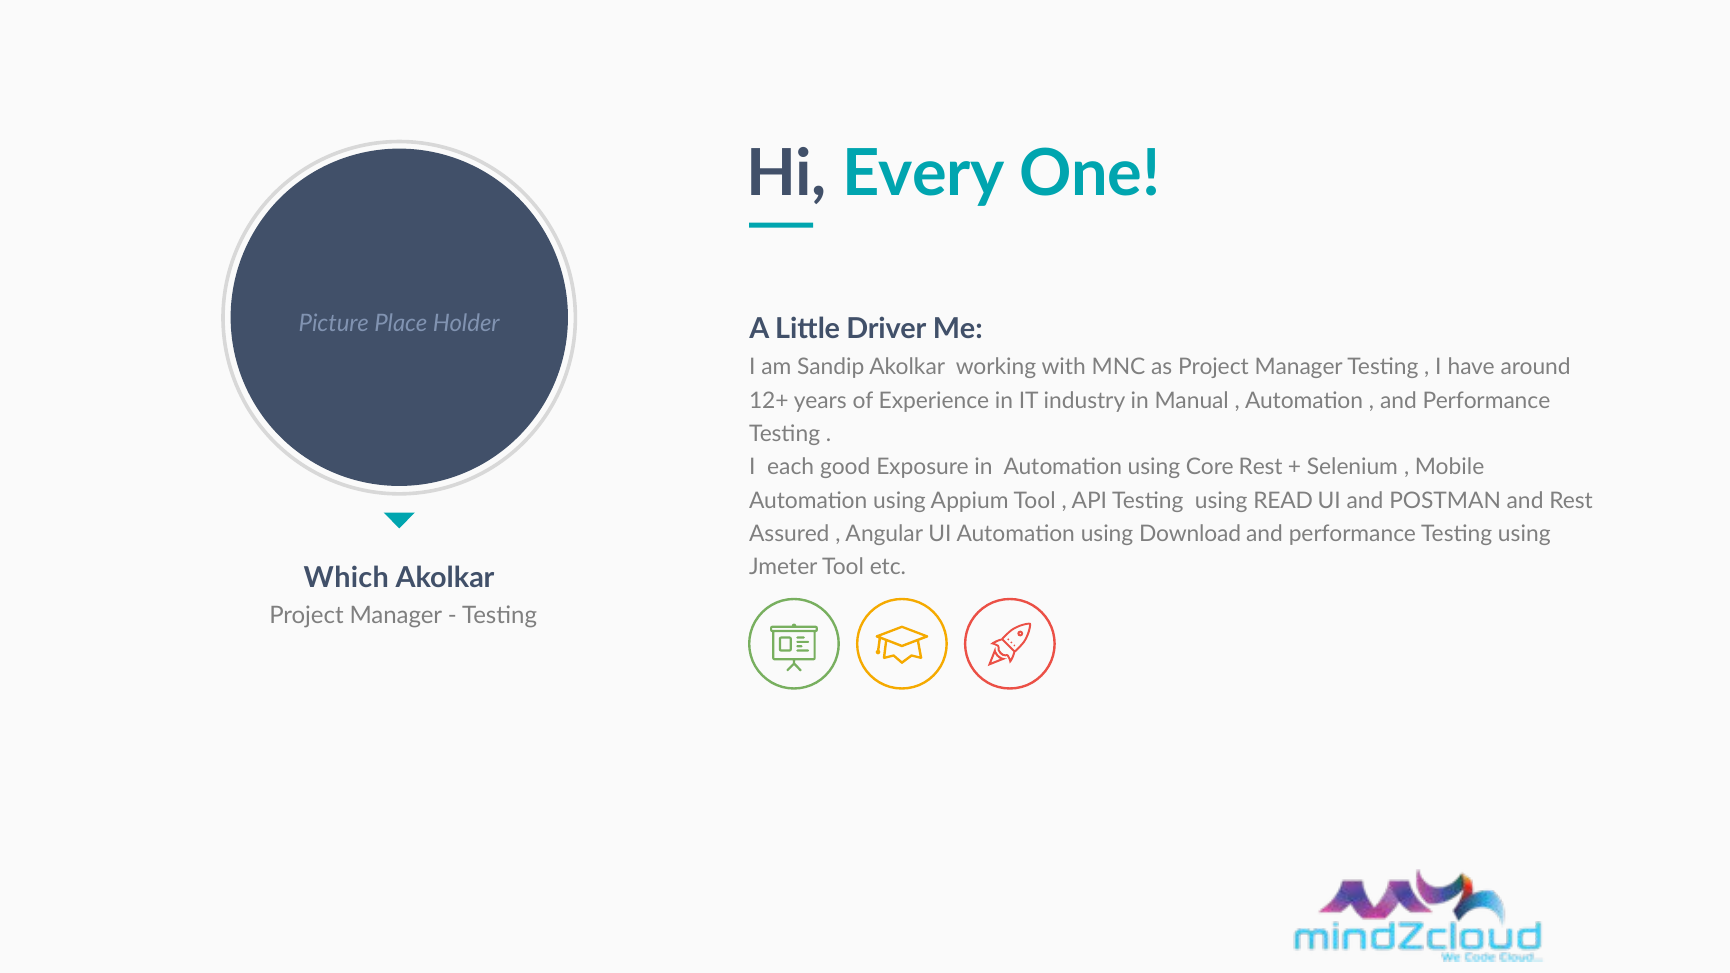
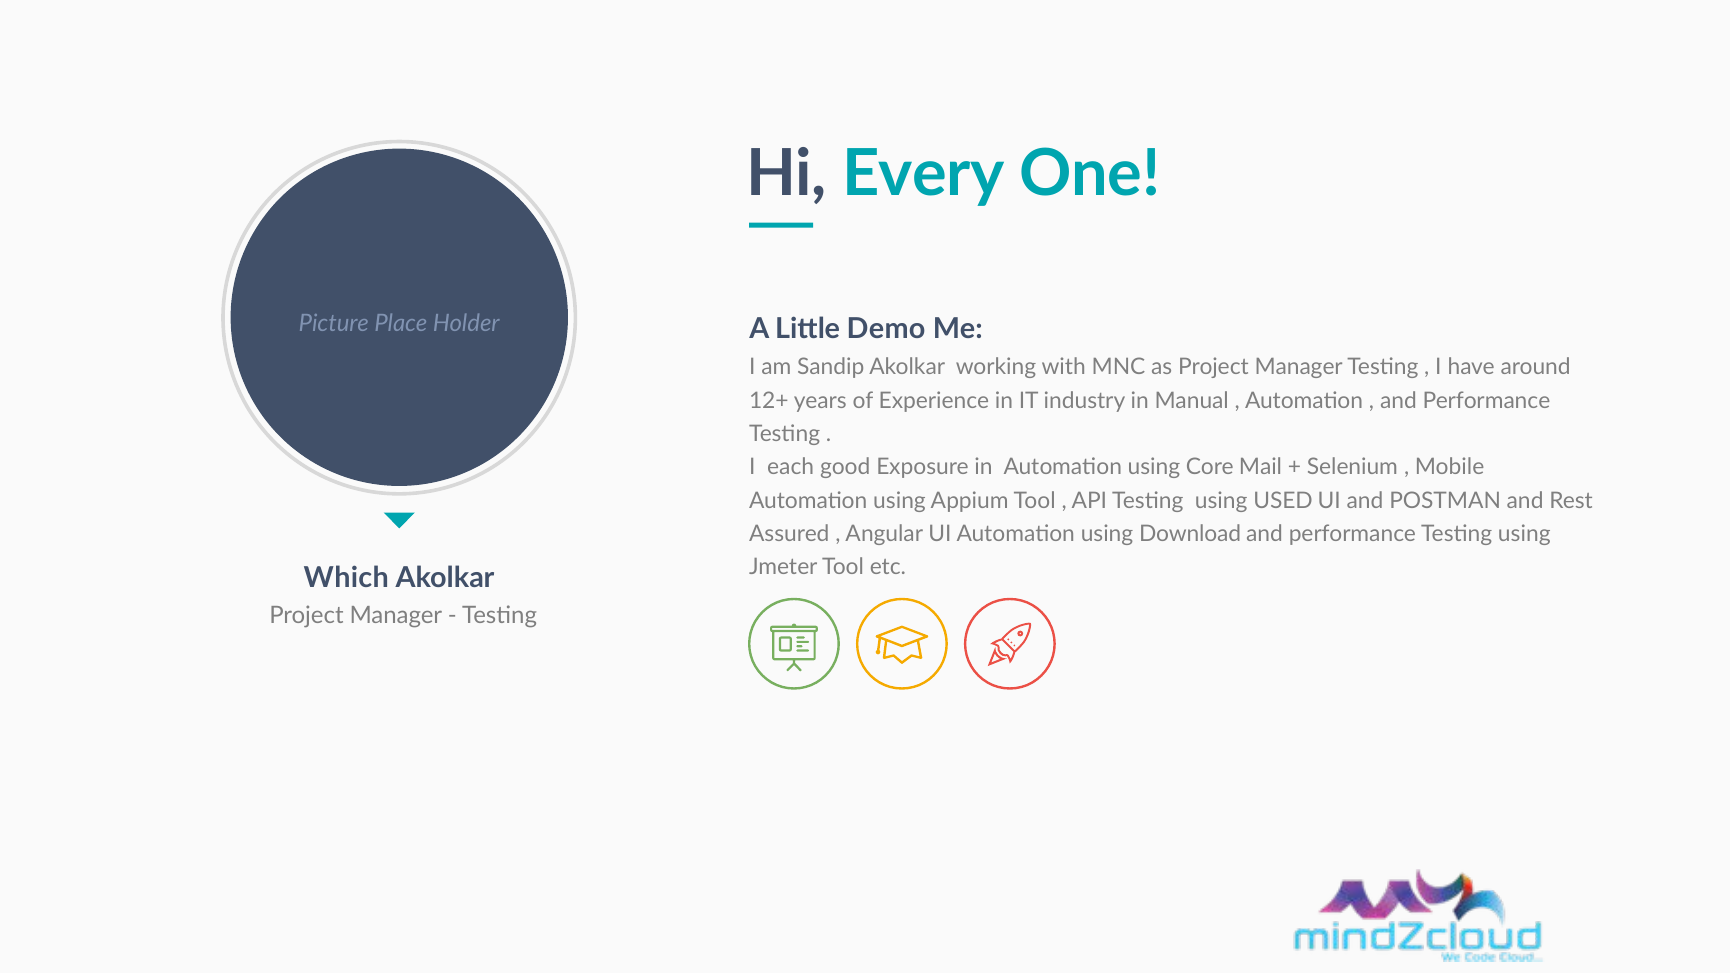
Driver: Driver -> Demo (886, 329)
Core Rest: Rest -> Mail (1261, 467)
READ: READ -> USED (1283, 501)
